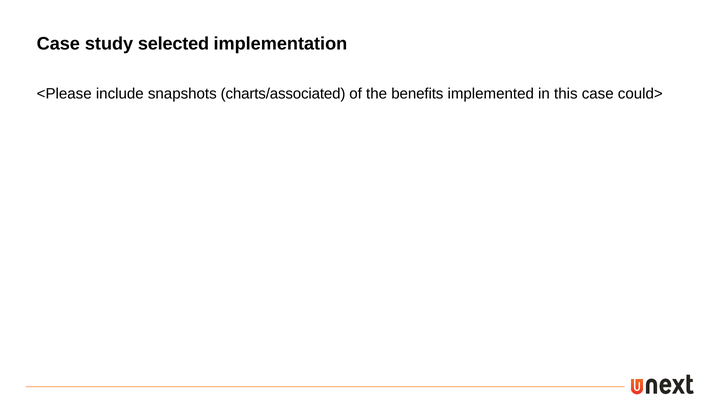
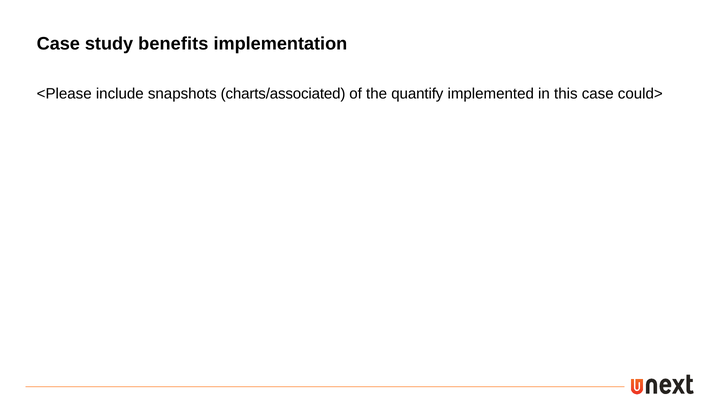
selected: selected -> benefits (173, 44)
benefits: benefits -> quantify (417, 94)
